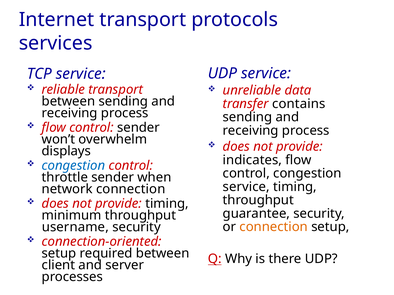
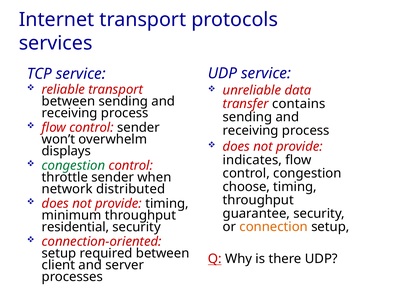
congestion colour: blue -> green (73, 166)
service: service -> choose (246, 187)
network connection: connection -> distributed (131, 189)
username: username -> residential (75, 227)
